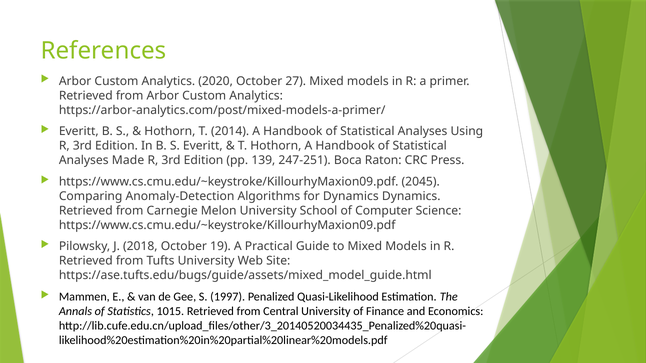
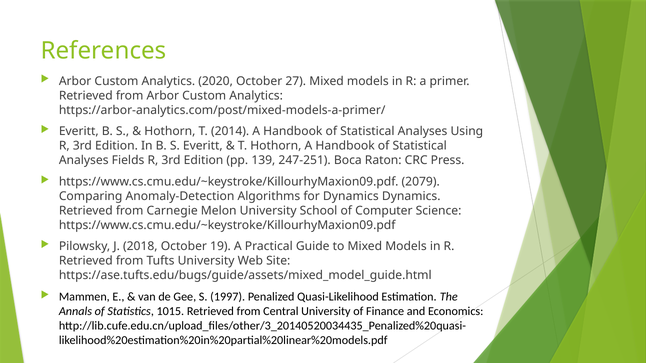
Made: Made -> Fields (128, 161)
2045: 2045 -> 2079 (421, 182)
